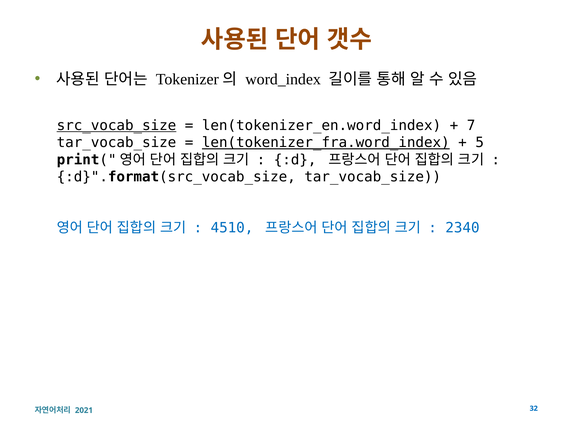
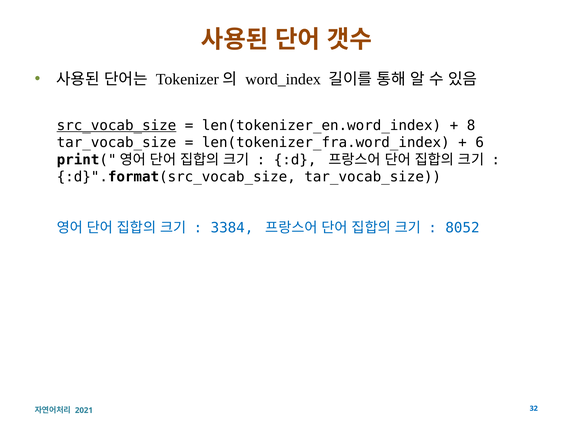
7: 7 -> 8 (471, 126)
len(tokenizer_fra.word_index underline: present -> none (326, 143)
5: 5 -> 6 (480, 143)
4510: 4510 -> 3384 (232, 228)
2340: 2340 -> 8052 (462, 228)
